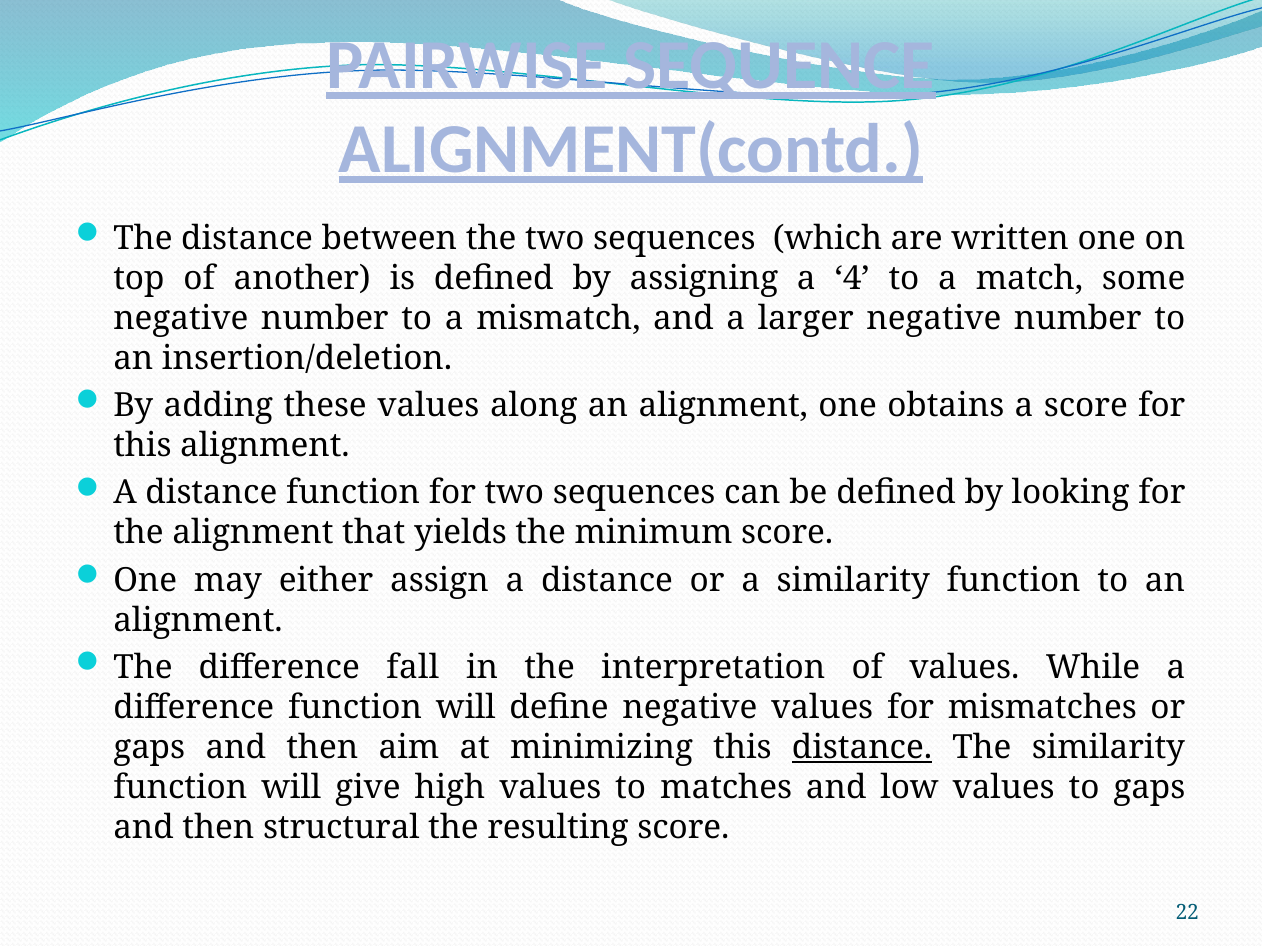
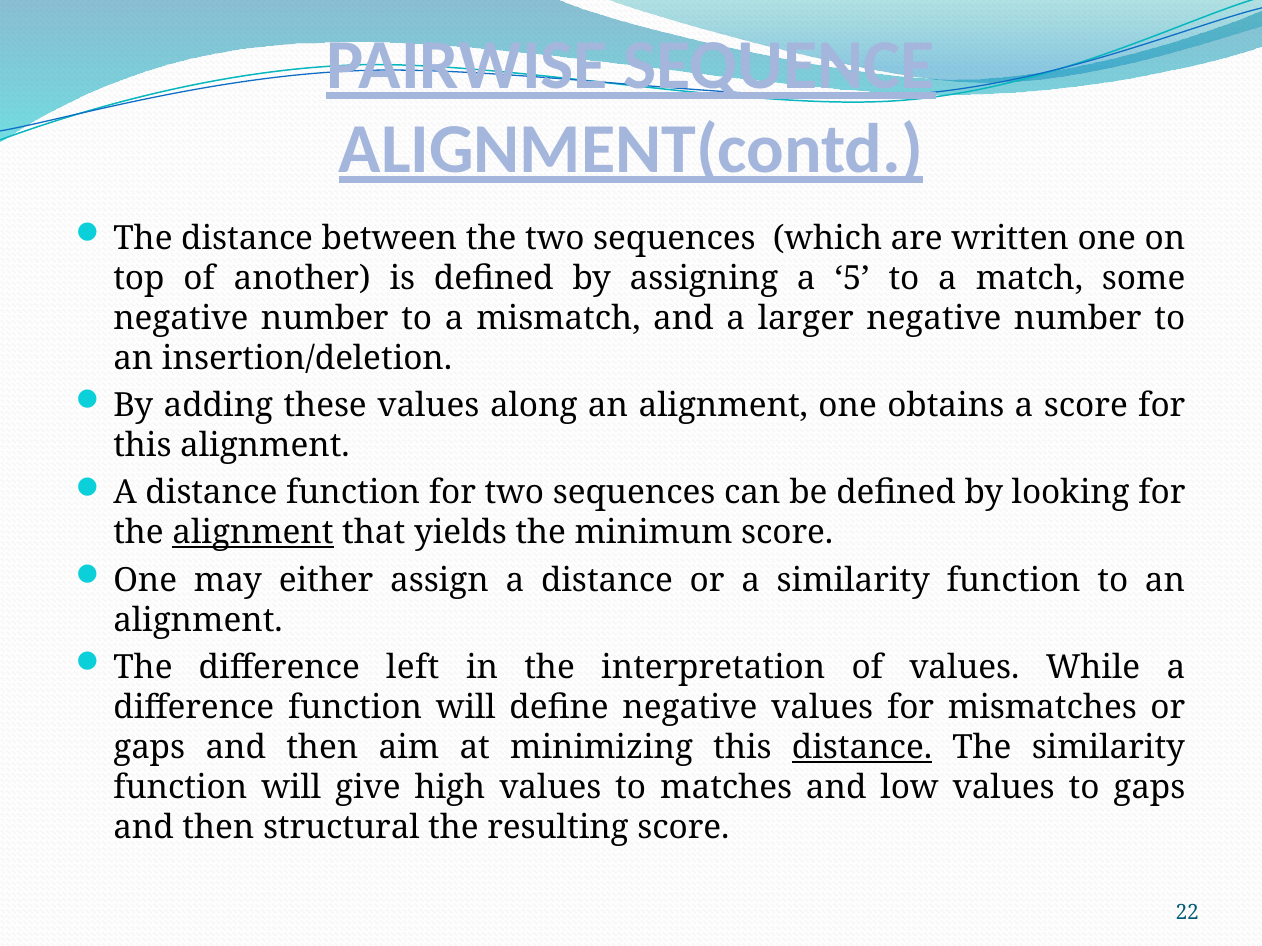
4: 4 -> 5 (852, 279)
alignment underline: none -> present (253, 533)
fall: fall -> left (413, 668)
